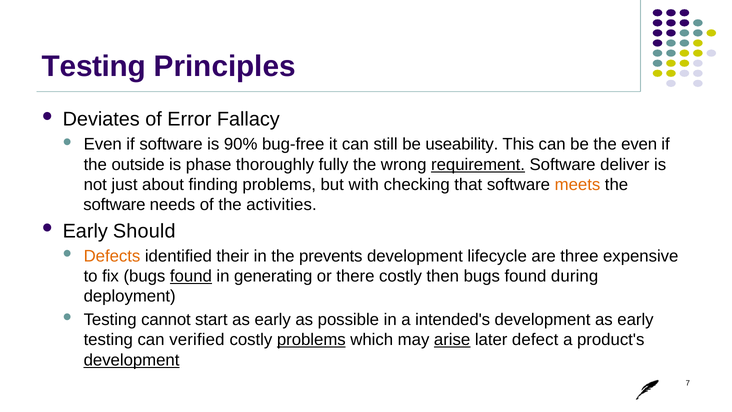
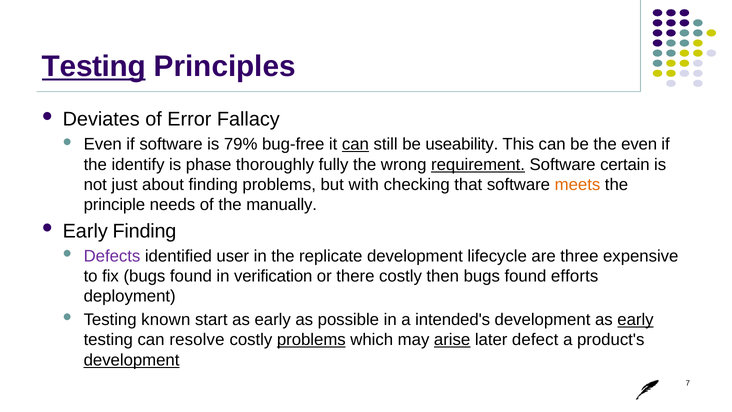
Testing underline: none -> present (94, 67)
90%: 90% -> 79% (241, 144)
can underline: none -> present (355, 144)
outside: outside -> identify (138, 164)
deliver: deliver -> certain (625, 164)
software: software -> principle (114, 205)
activities: activities -> manually (282, 205)
Early Should: Should -> Finding (144, 231)
Defects colour: orange -> purple (112, 256)
their: their -> user (233, 256)
prevents: prevents -> replicate (331, 256)
found underline: present -> none (191, 276)
generating: generating -> verification (273, 276)
during: during -> efforts (575, 276)
cannot: cannot -> known (166, 320)
early underline: none -> present (635, 320)
verified: verified -> resolve (197, 340)
